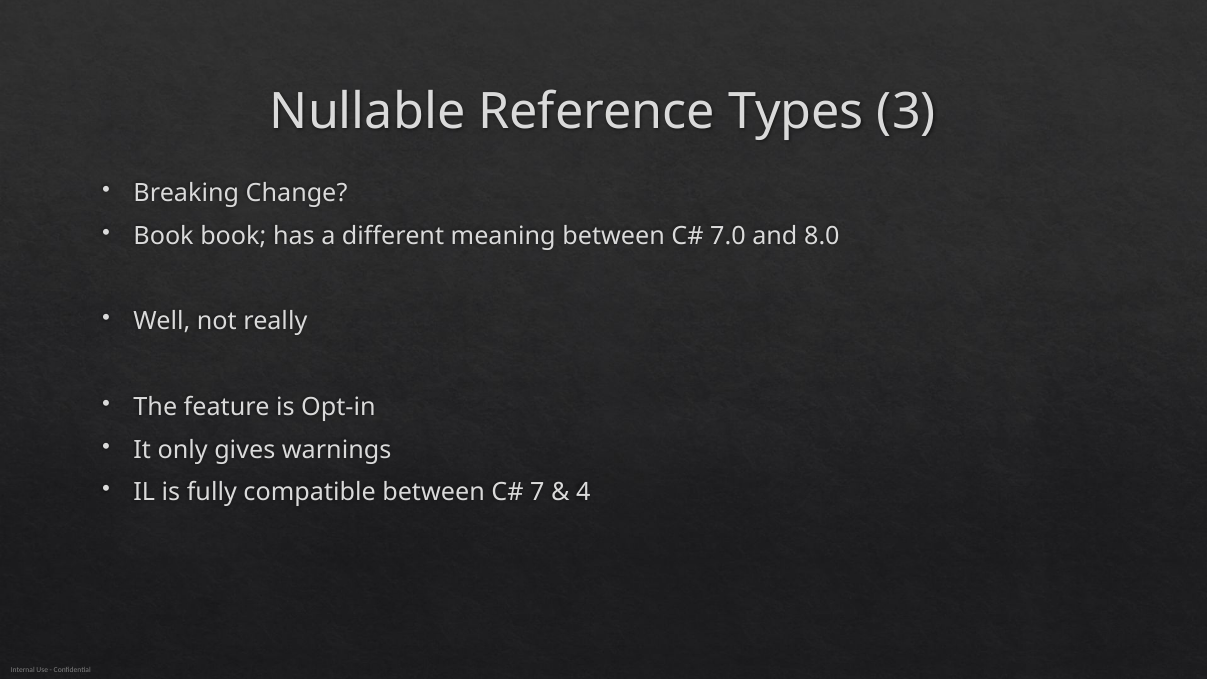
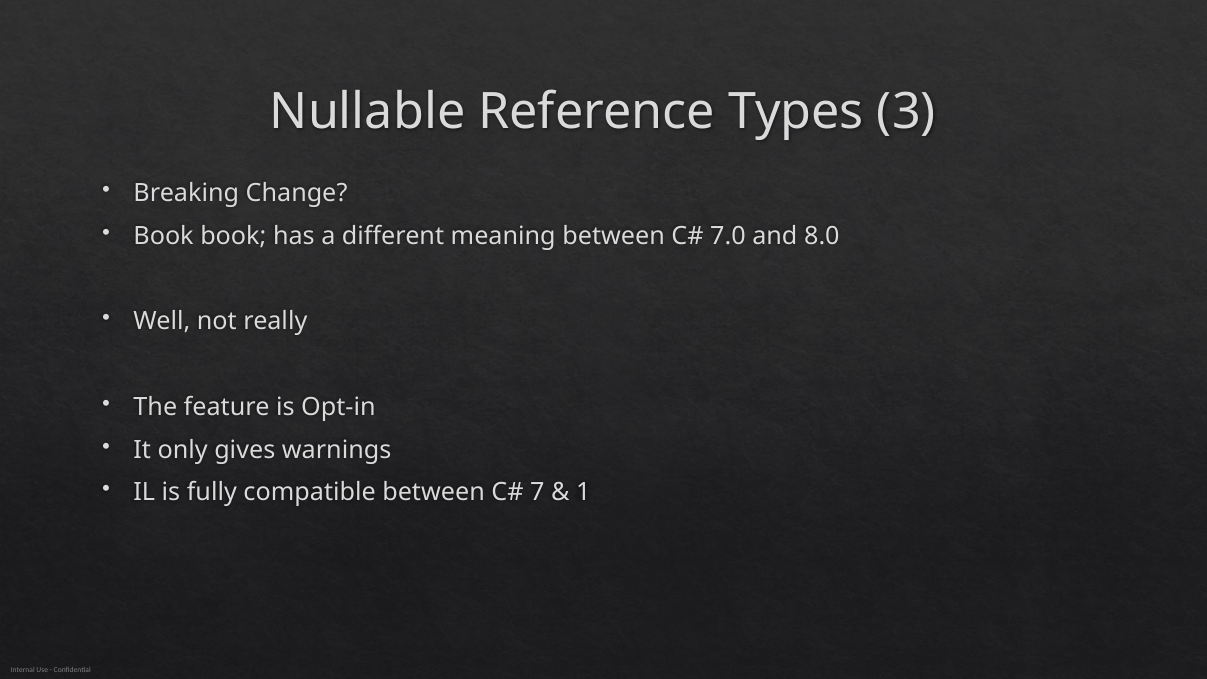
4: 4 -> 1 (583, 493)
